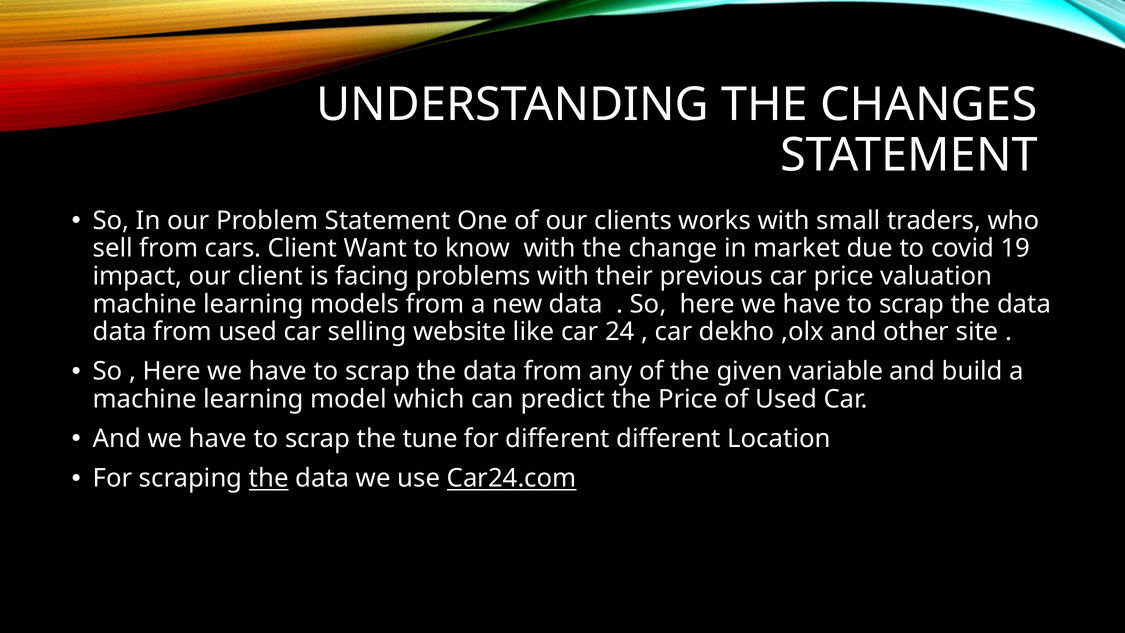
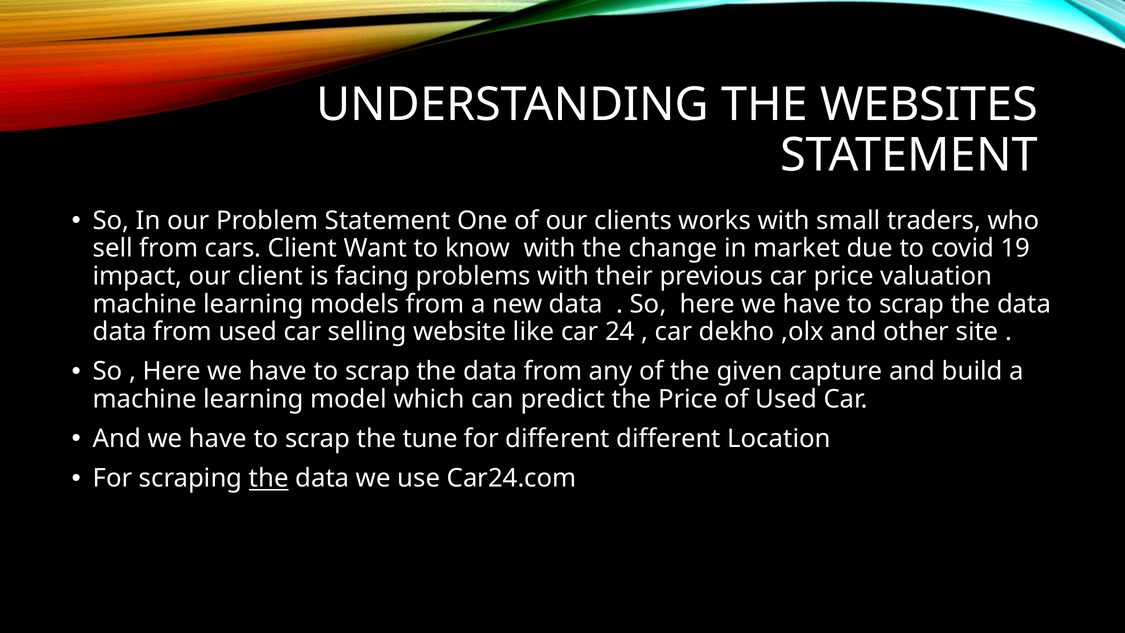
CHANGES: CHANGES -> WEBSITES (929, 105)
variable: variable -> capture (836, 371)
Car24.com underline: present -> none (512, 478)
